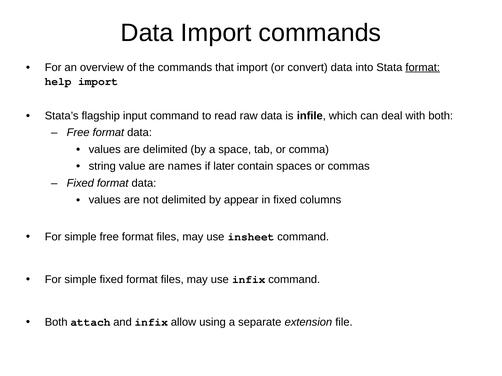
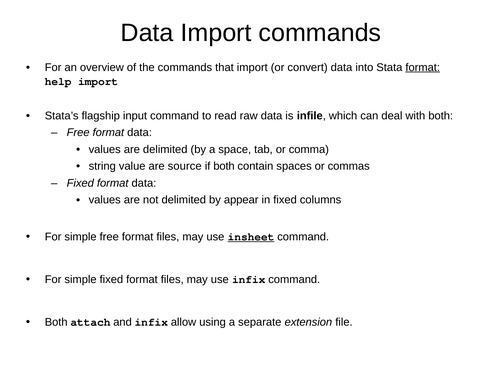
names: names -> source (185, 166)
if later: later -> both (224, 166)
insheet underline: none -> present (251, 237)
